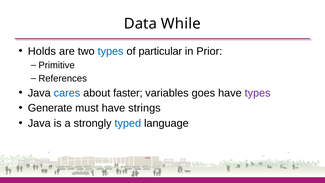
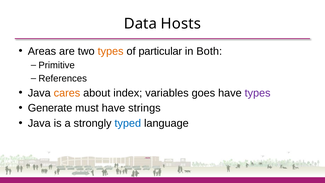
While: While -> Hosts (181, 24)
Holds: Holds -> Areas (42, 51)
types colour: blue -> orange (111, 51)
Prior: Prior -> Both (209, 51)
cares colour: blue -> orange (67, 93)
faster: faster -> index (128, 93)
